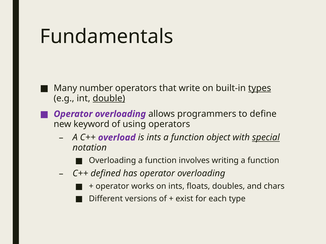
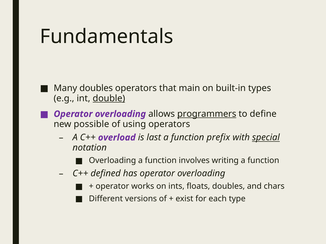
Many number: number -> doubles (96, 88)
write: write -> main (189, 88)
types underline: present -> none (260, 88)
programmers underline: none -> present (207, 114)
keyword: keyword -> possible (91, 124)
is ints: ints -> last (154, 138)
object: object -> prefix (218, 138)
